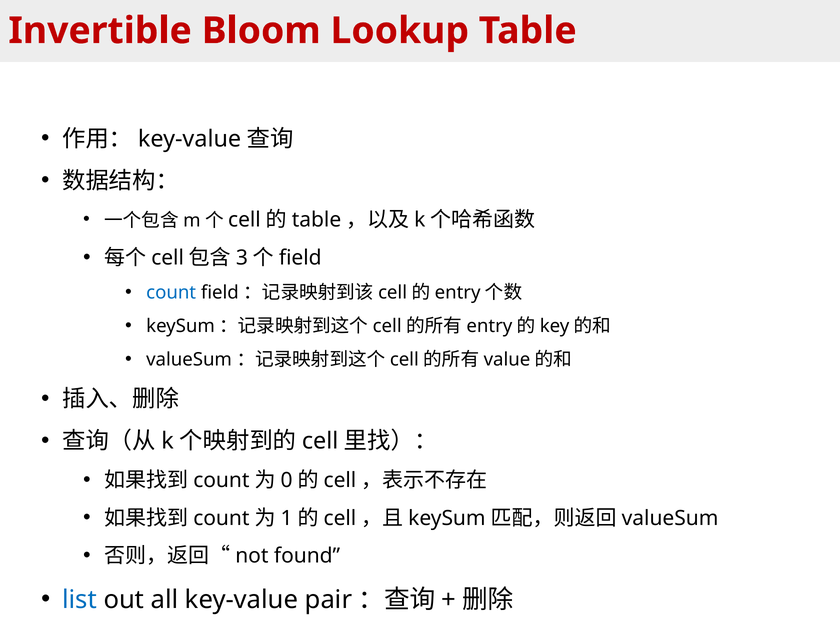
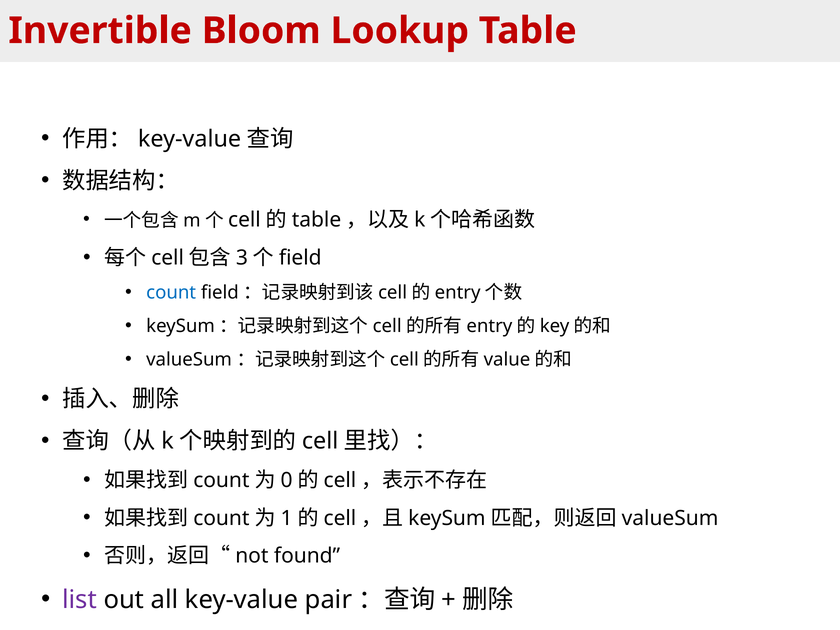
list colour: blue -> purple (80, 600)
